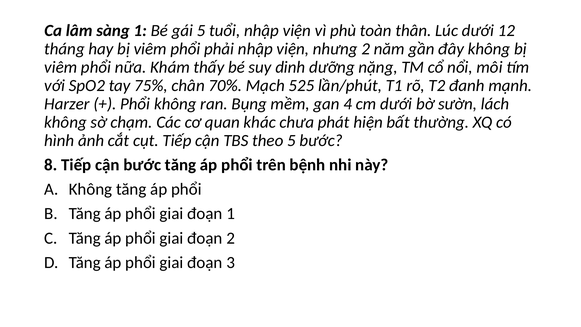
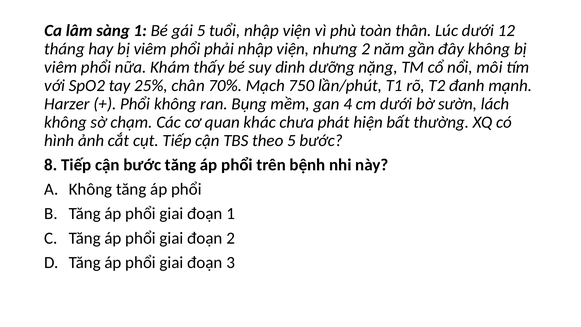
75%: 75% -> 25% (151, 86)
525: 525 -> 750 (301, 86)
